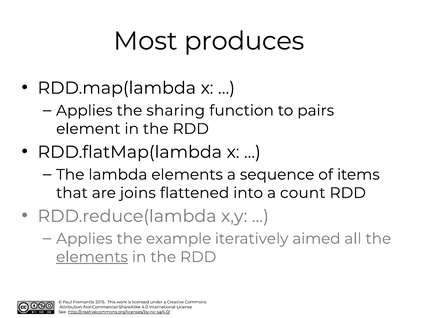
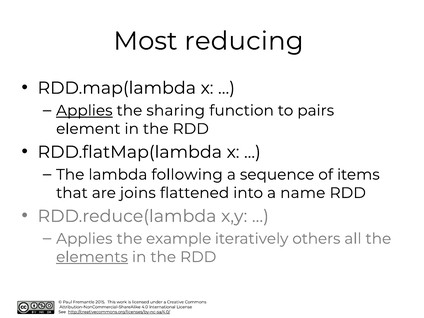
produces: produces -> reducing (244, 41)
Applies underline: none -> present (84, 111)
lambda elements: elements -> following (187, 175)
count: count -> name (303, 193)
aimed: aimed -> others (316, 239)
